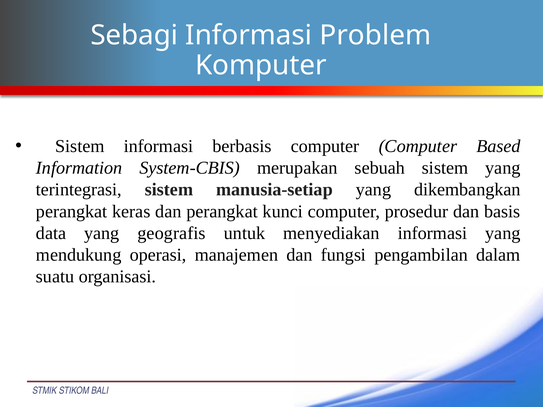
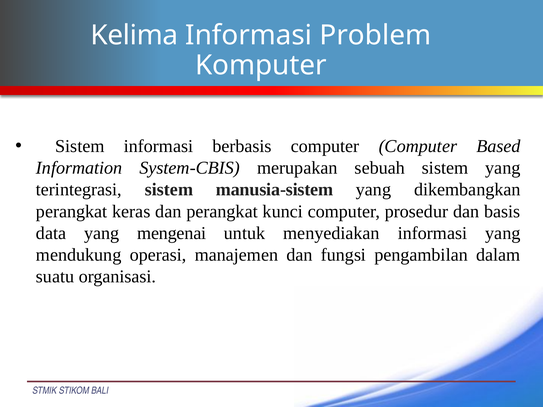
Sebagi: Sebagi -> Kelima (134, 35)
manusia-setiap: manusia-setiap -> manusia-sistem (275, 190)
geografis: geografis -> mengenai (172, 233)
